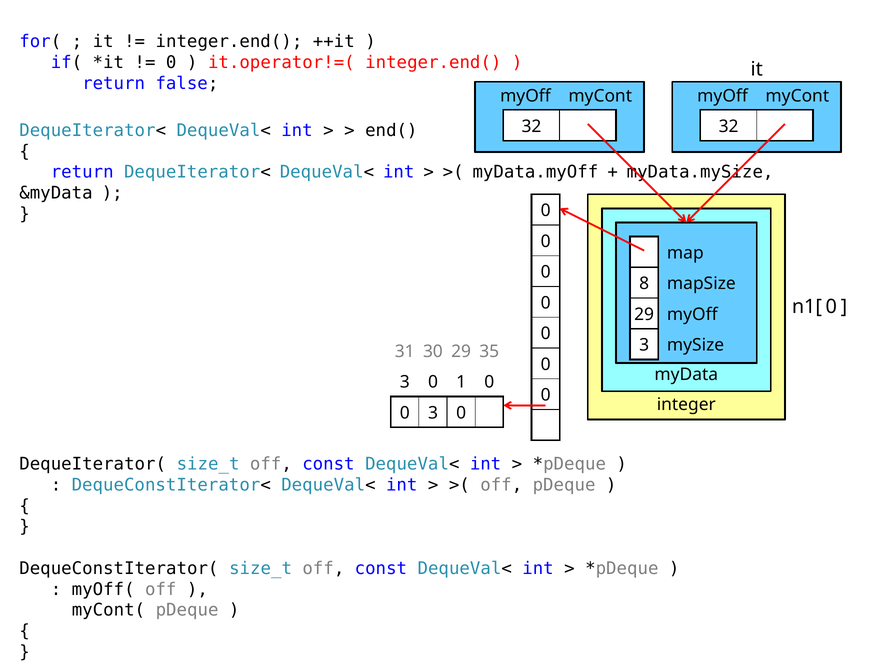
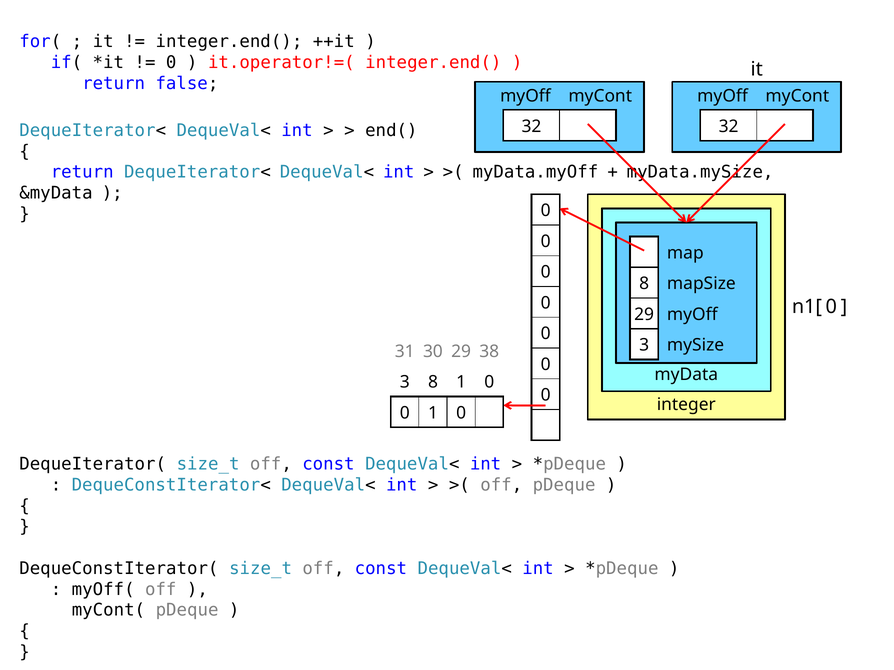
35: 35 -> 38 (489, 352)
0: 0 -> 8 (433, 382)
0 3: 3 -> 1 (433, 413)
